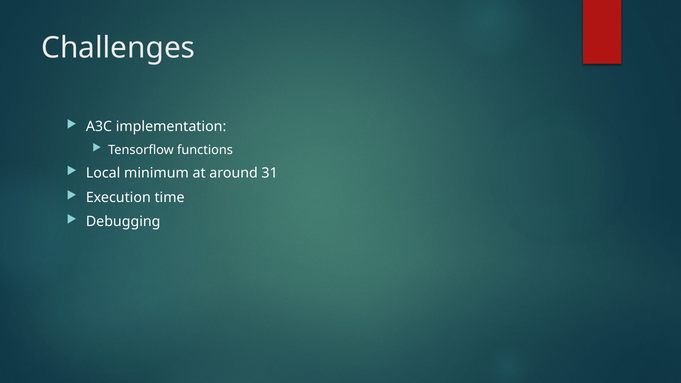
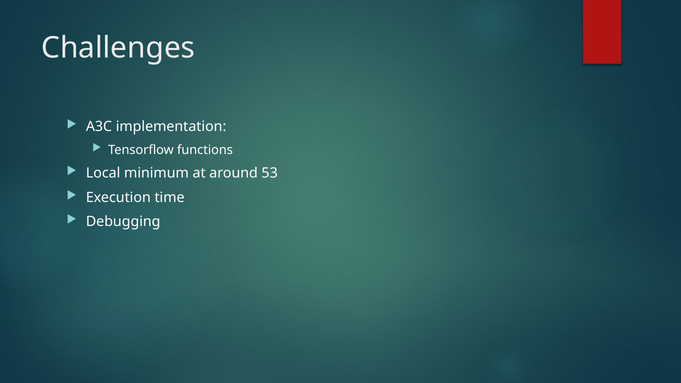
31: 31 -> 53 (270, 173)
